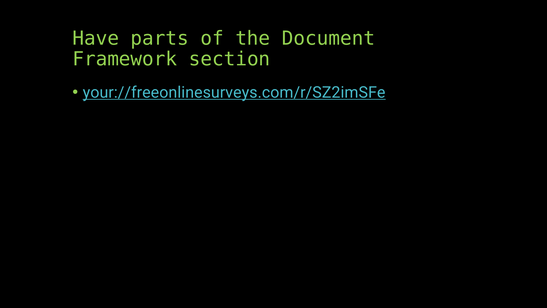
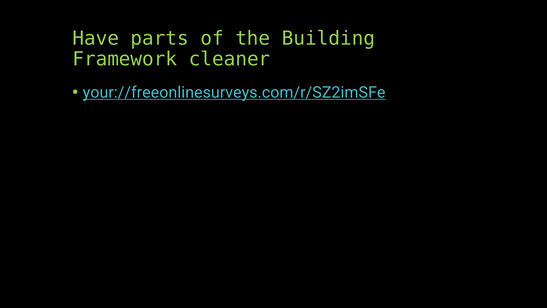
Document: Document -> Building (328, 38)
section: section -> cleaner (230, 59)
